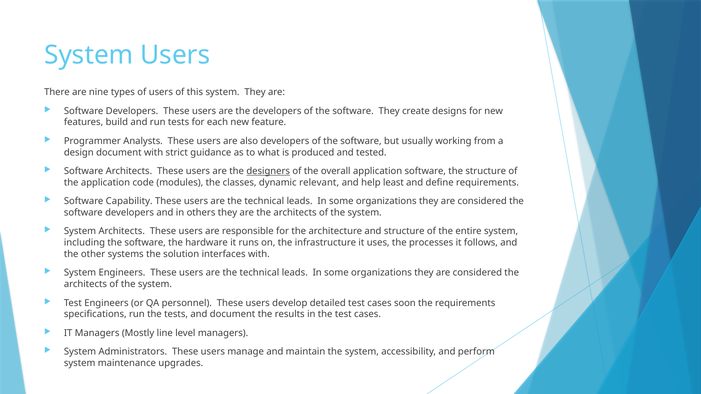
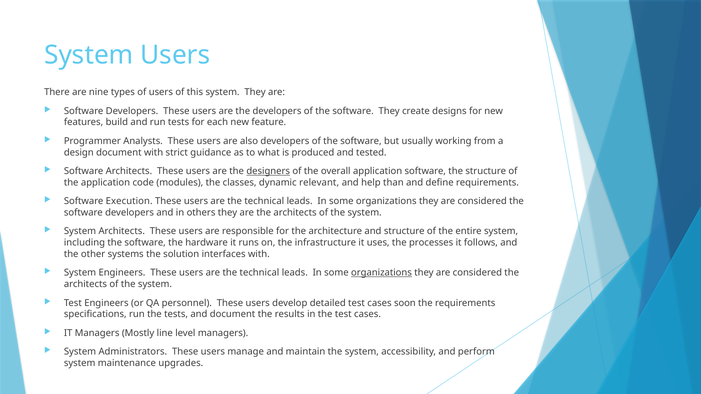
least: least -> than (393, 183)
Capability: Capability -> Execution (129, 201)
organizations underline: none -> present (381, 273)
